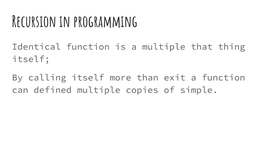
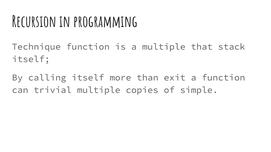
Identical: Identical -> Technique (36, 47)
thing: thing -> stack (232, 47)
defined: defined -> trivial (53, 90)
